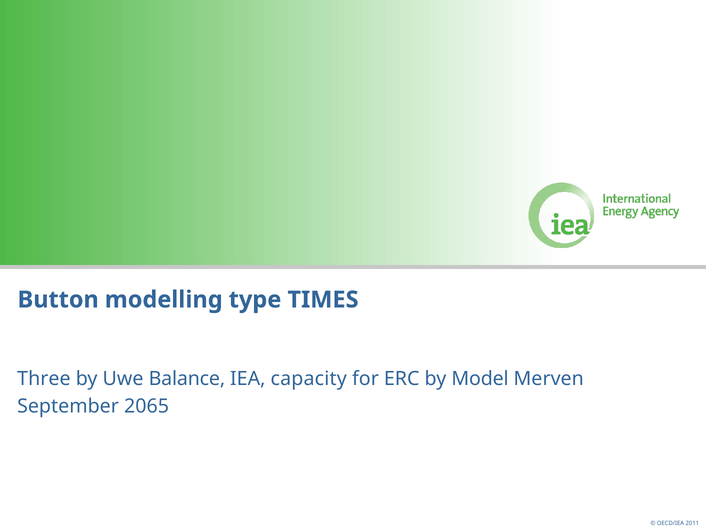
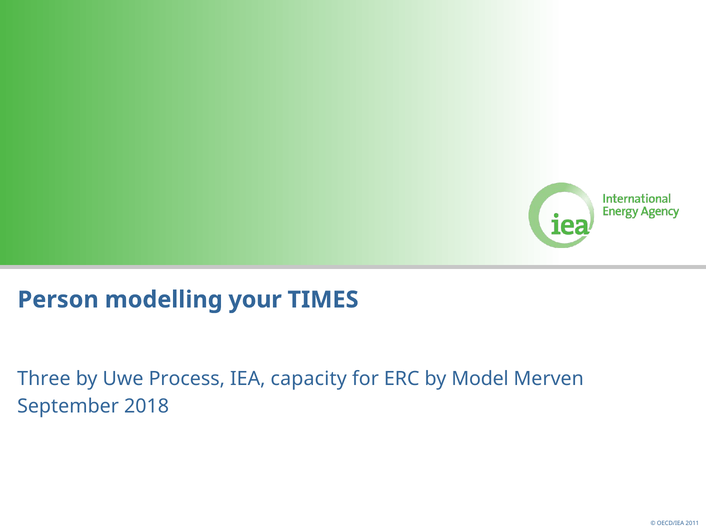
Button: Button -> Person (58, 299)
type: type -> your (255, 299)
Balance: Balance -> Process (187, 379)
2065: 2065 -> 2018 (147, 406)
